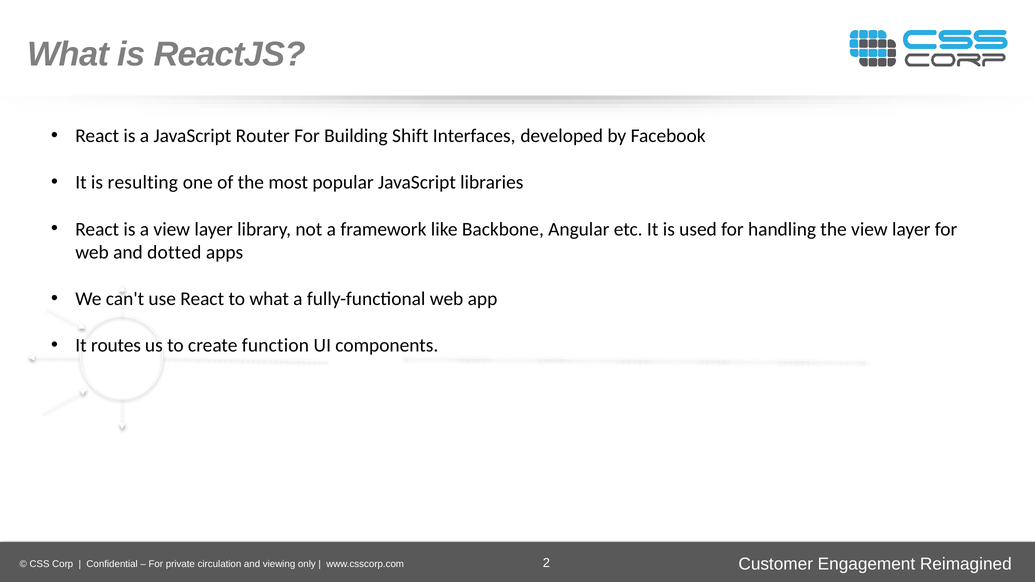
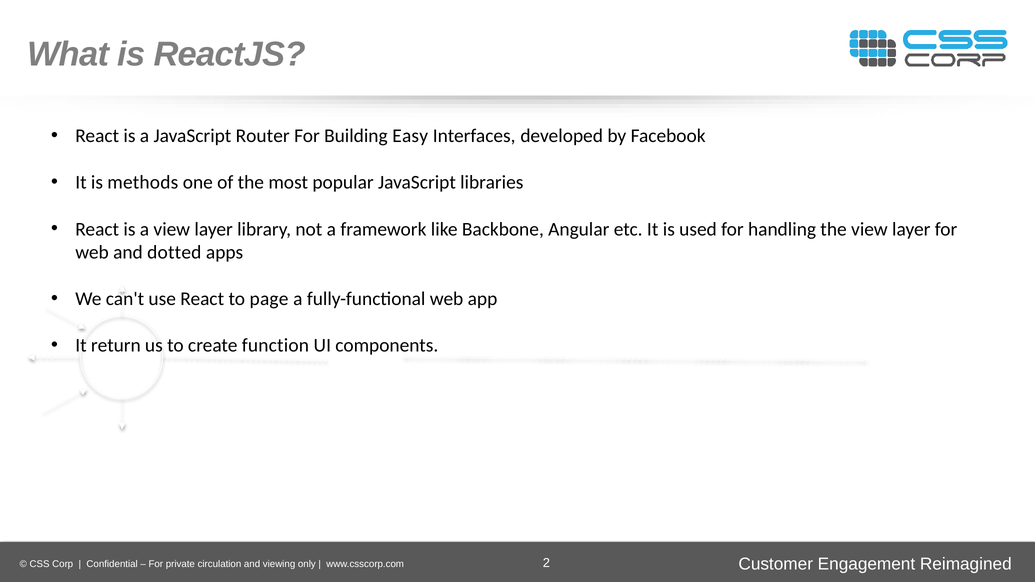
Shift: Shift -> Easy (410, 136)
resulting: resulting -> methods (143, 183)
to what: what -> page (269, 299)
routes: routes -> return (116, 346)
